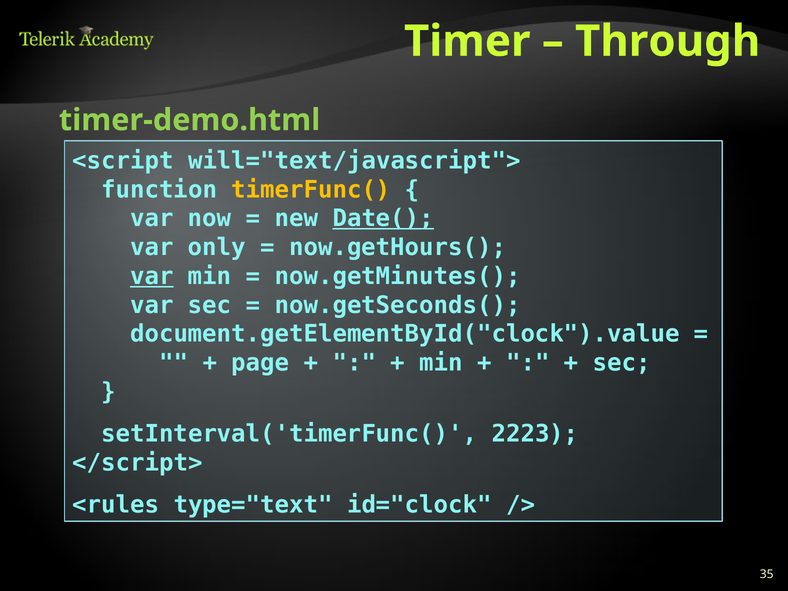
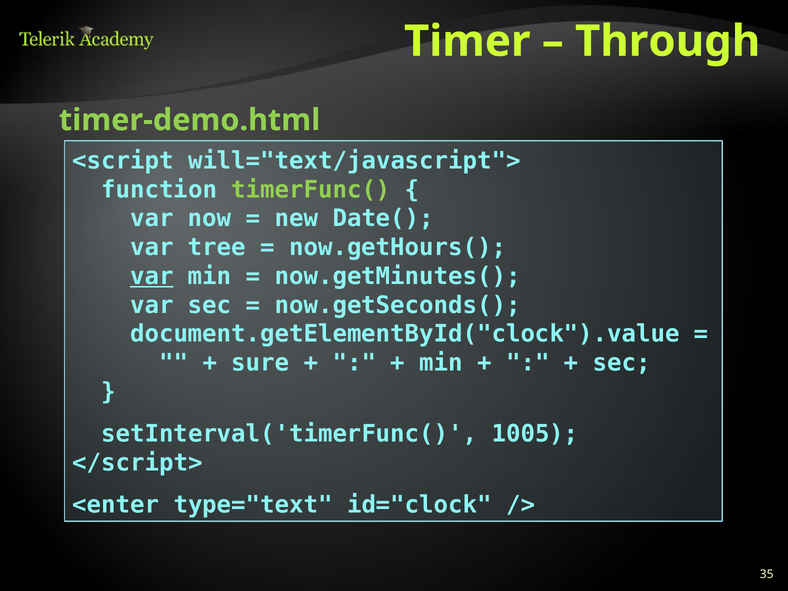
timerFunc( colour: yellow -> light green (311, 190)
Date( underline: present -> none (383, 218)
only: only -> tree (217, 247)
page: page -> sure (260, 363)
2223: 2223 -> 1005 (535, 434)
<rules: <rules -> <enter (116, 505)
